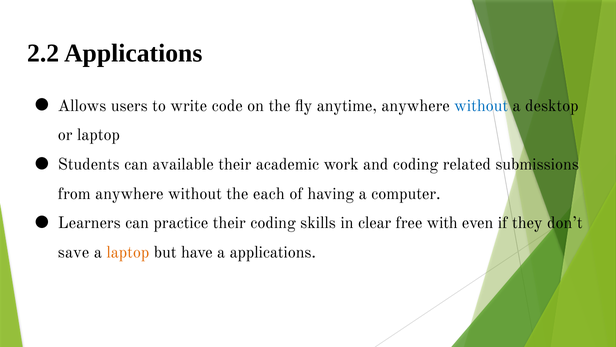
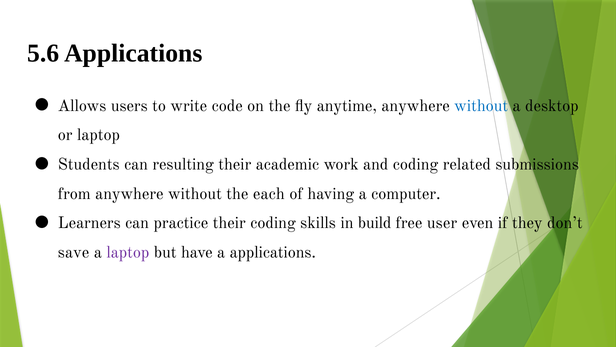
2.2: 2.2 -> 5.6 (43, 53)
available: available -> resulting (183, 164)
clear: clear -> build (375, 223)
with: with -> user (442, 223)
laptop colour: orange -> purple (128, 252)
